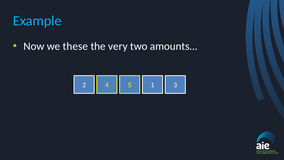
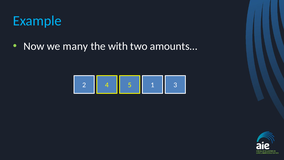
these: these -> many (75, 46)
very: very -> with (118, 46)
